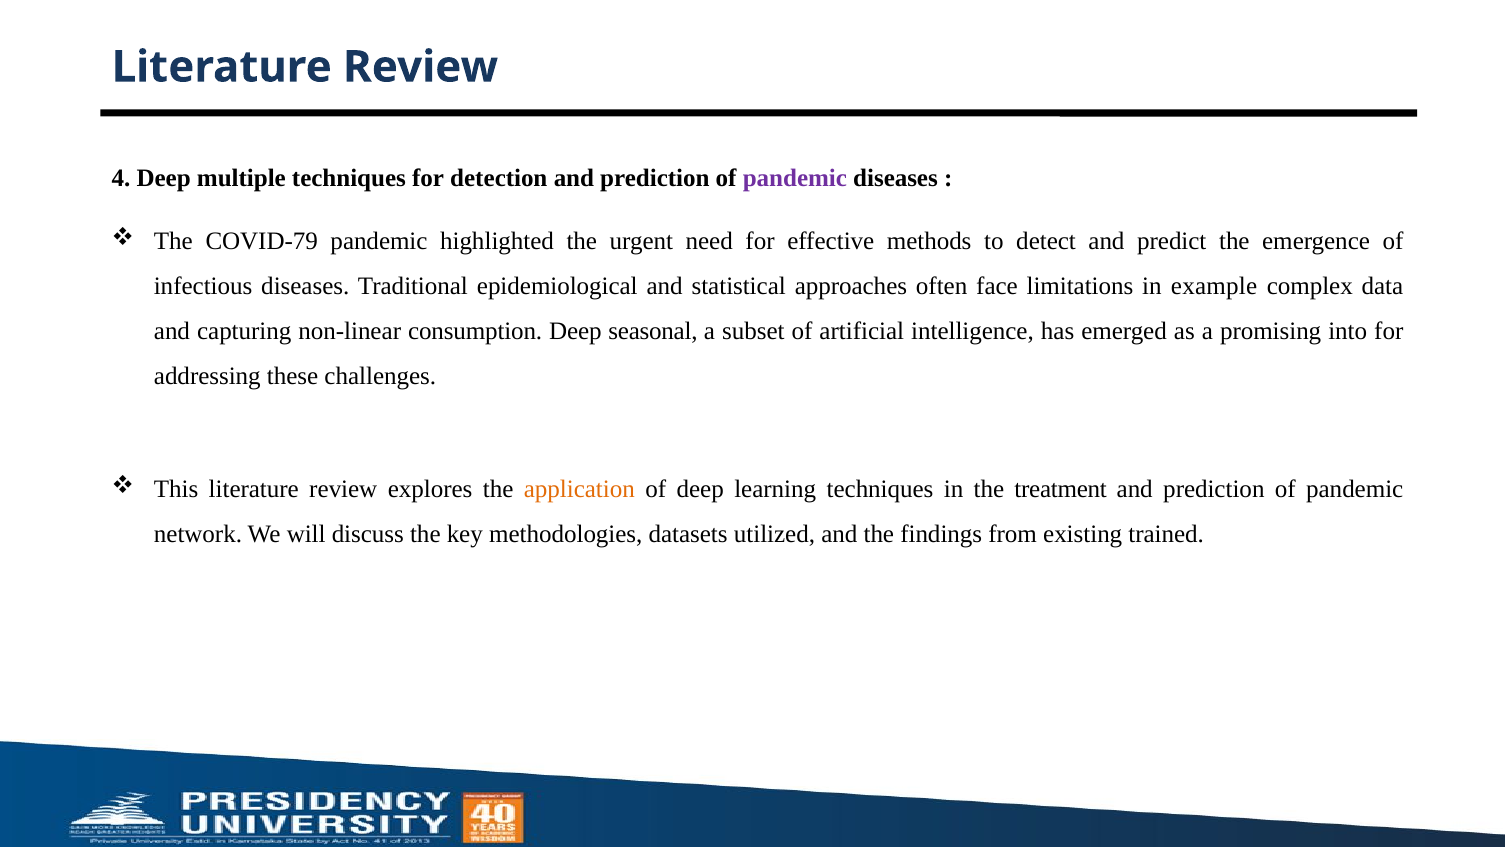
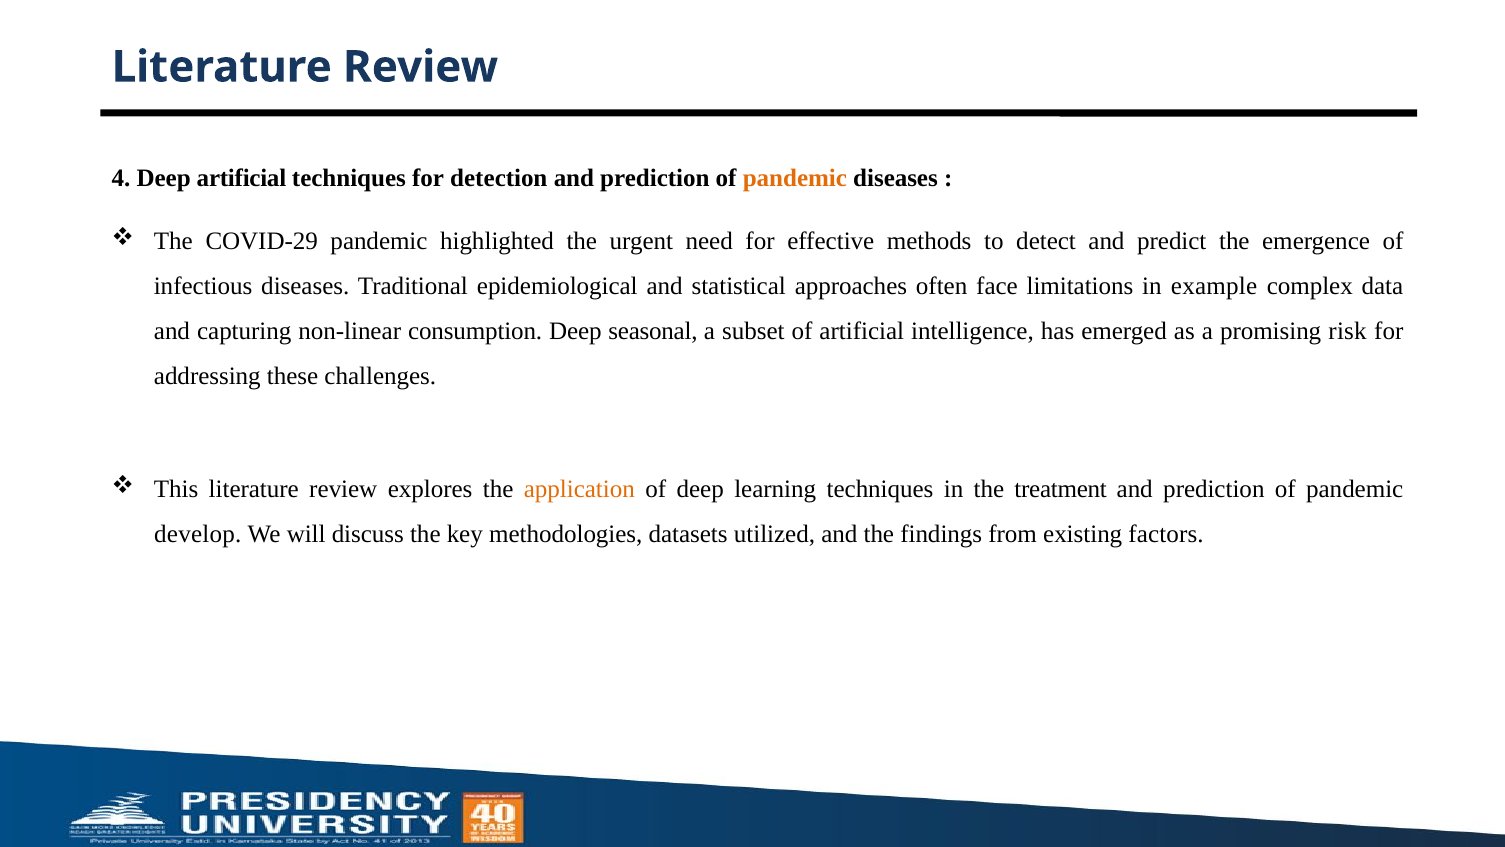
Deep multiple: multiple -> artificial (241, 179)
pandemic colour: purple -> orange (795, 179)
COVID-79: COVID-79 -> COVID-29 (262, 241)
into: into -> risk (1348, 331)
network: network -> develop (198, 534)
trained: trained -> factors (1166, 534)
